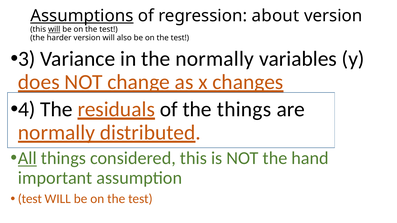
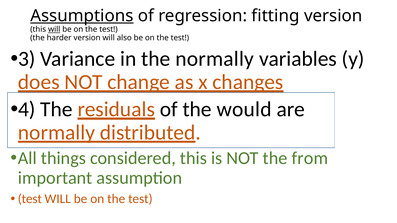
about: about -> fitting (276, 16)
the things: things -> would (244, 110)
All underline: present -> none (27, 158)
hand: hand -> from (310, 158)
